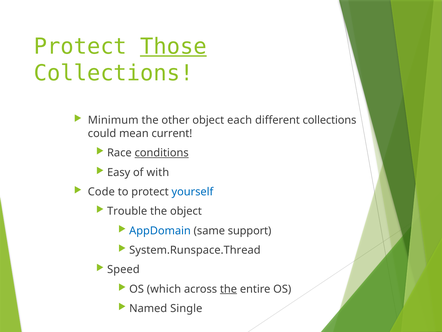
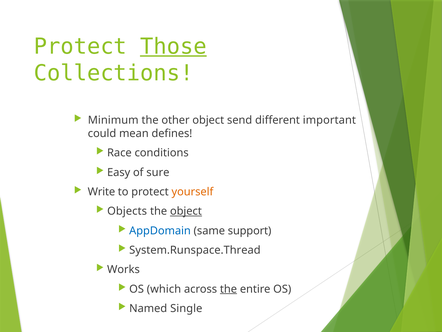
each: each -> send (240, 120)
different collections: collections -> important (329, 120)
current: current -> defines (172, 133)
conditions underline: present -> none (162, 153)
with: with -> sure (158, 172)
Code: Code -> Write (101, 192)
yourself colour: blue -> orange (192, 192)
Trouble: Trouble -> Objects (127, 211)
object underline: none -> present (186, 211)
Speed: Speed -> Works (123, 269)
